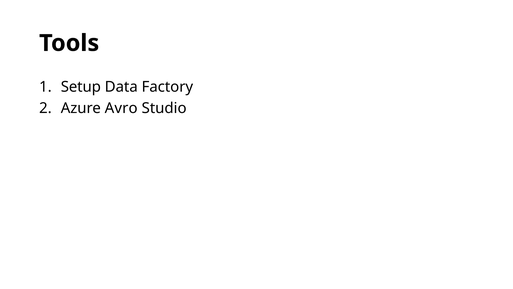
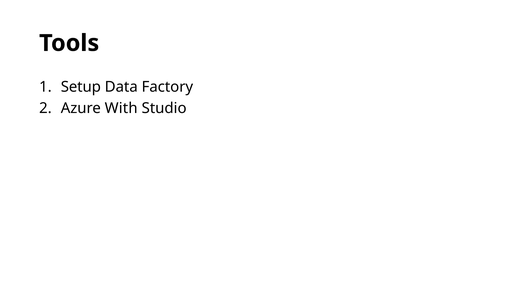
Avro: Avro -> With (121, 108)
